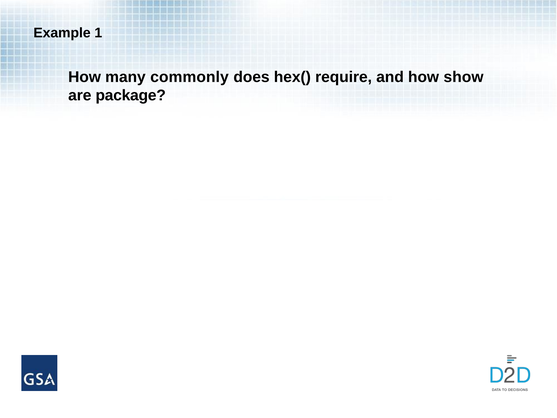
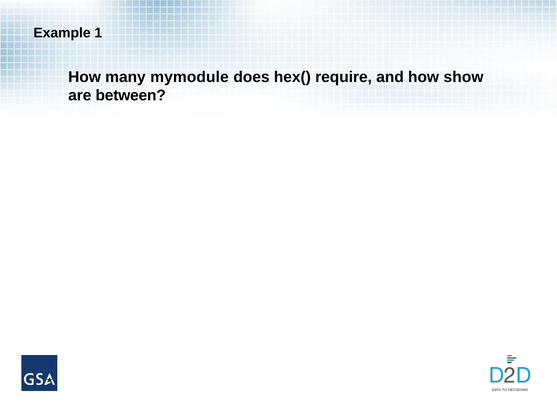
commonly: commonly -> mymodule (189, 77)
package: package -> between (131, 95)
